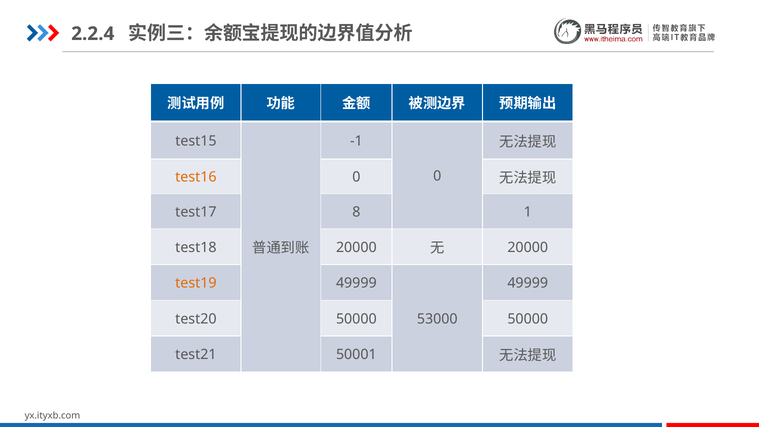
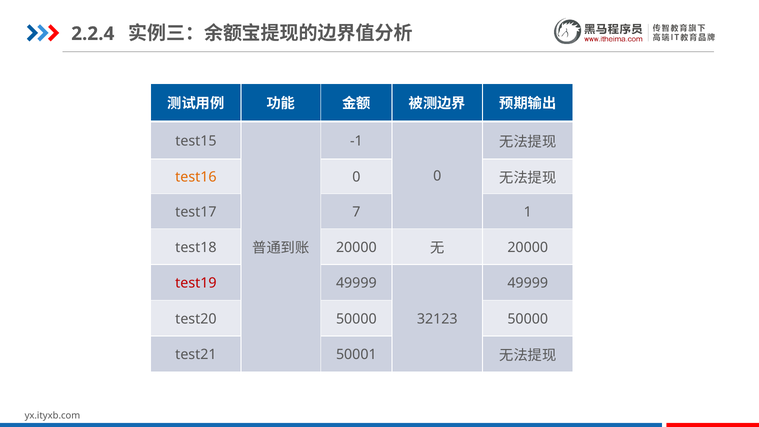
8: 8 -> 7 (356, 212)
test19 colour: orange -> red (196, 283)
53000: 53000 -> 32123 (437, 319)
